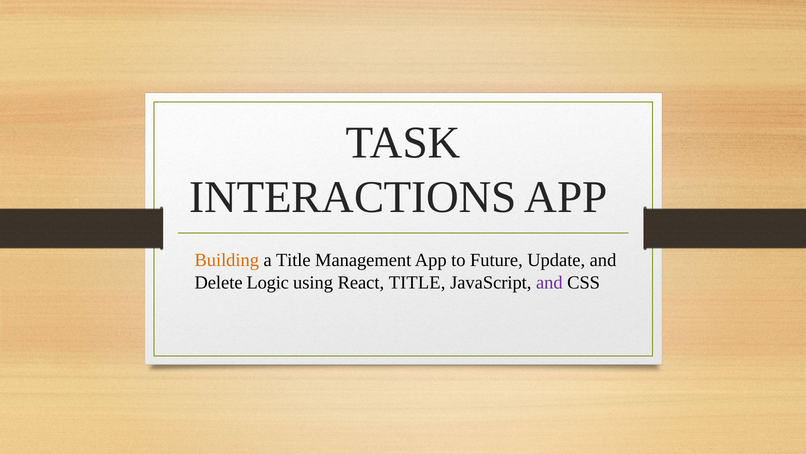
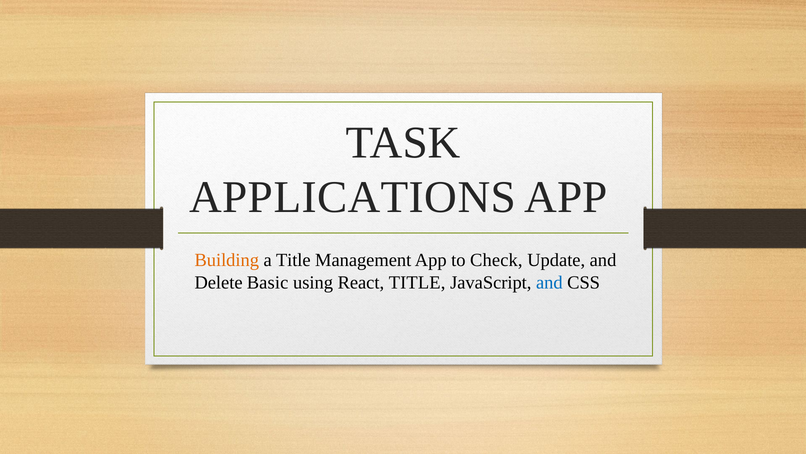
INTERACTIONS: INTERACTIONS -> APPLICATIONS (353, 197)
Future: Future -> Check (496, 260)
Logic: Logic -> Basic (268, 282)
and colour: purple -> blue (549, 282)
